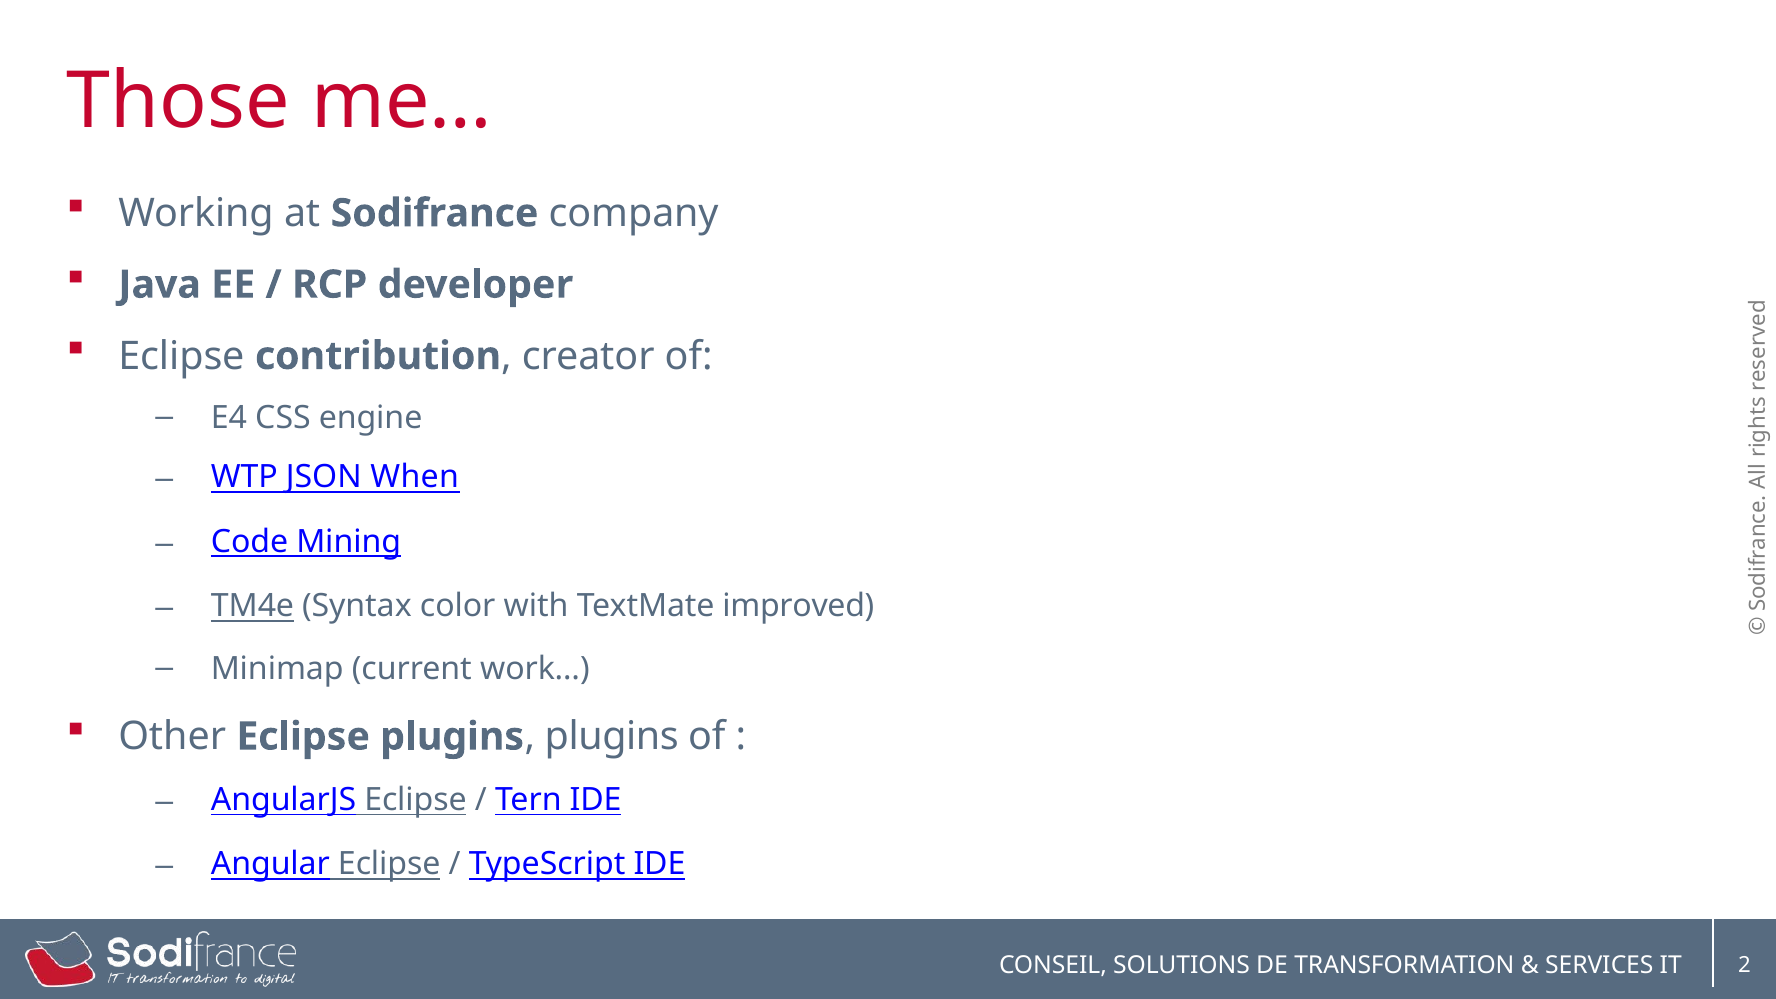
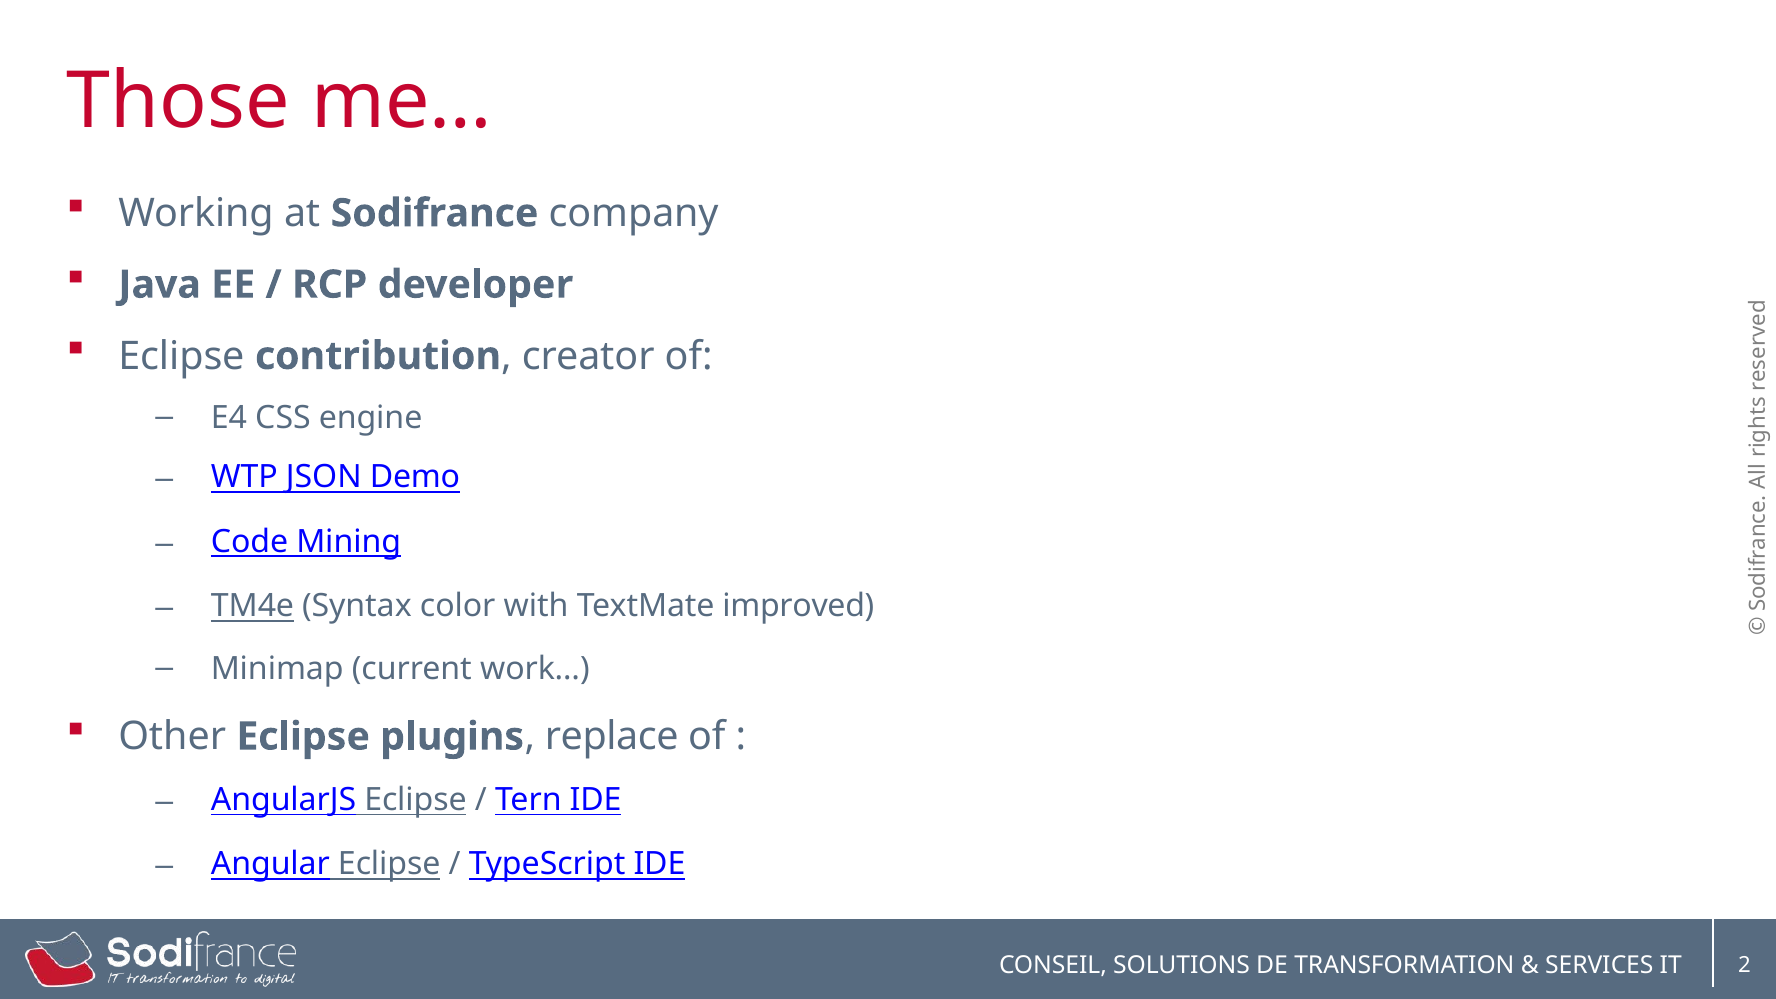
When: When -> Demo (415, 477)
plugins plugins: plugins -> replace (612, 737)
